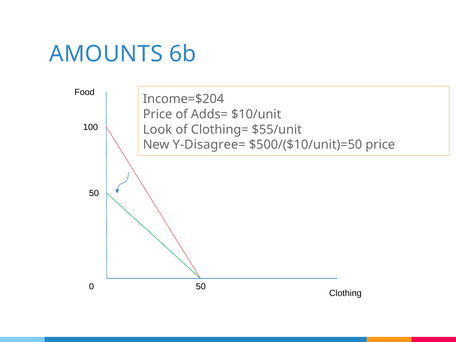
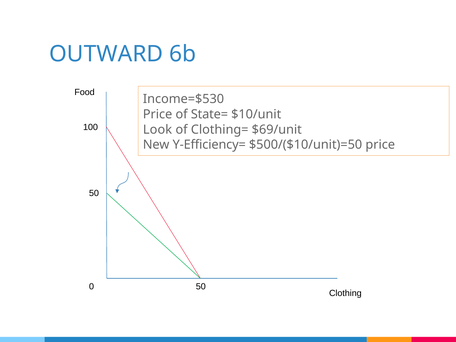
AMOUNTS: AMOUNTS -> OUTWARD (106, 54)
Income=$204: Income=$204 -> Income=$530 (183, 99)
Adds=: Adds= -> State= (209, 114)
$55/unit: $55/unit -> $69/unit (277, 130)
Y-Disagree=: Y-Disagree= -> Y-Efficiency= (209, 145)
